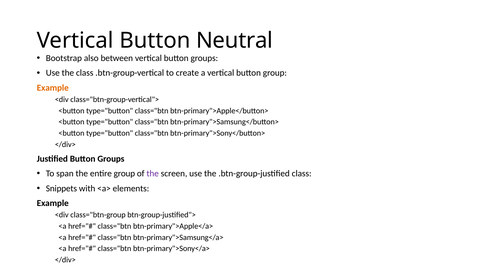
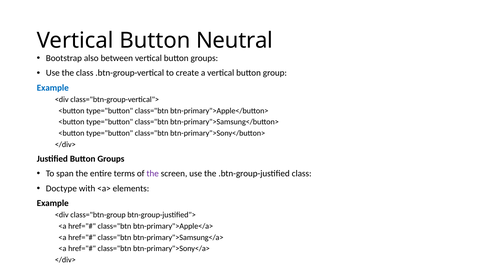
Example colour: orange -> blue (53, 88)
entire group: group -> terms (124, 173)
Snippets: Snippets -> Doctype (61, 188)
